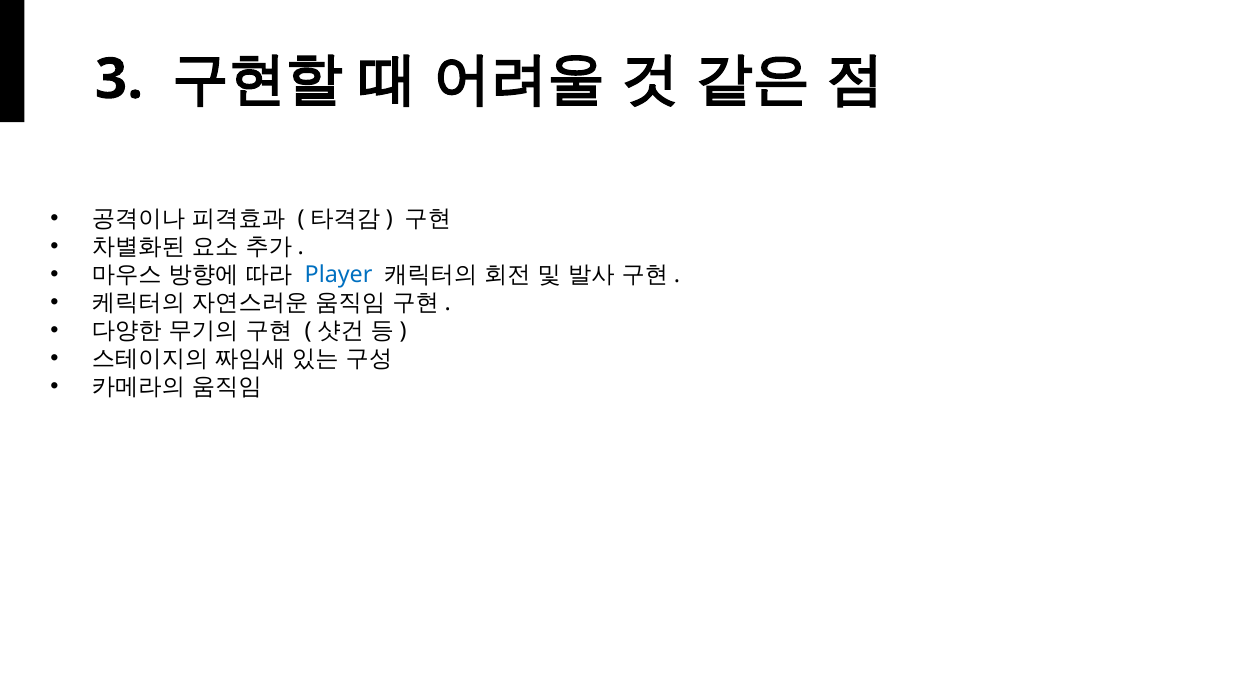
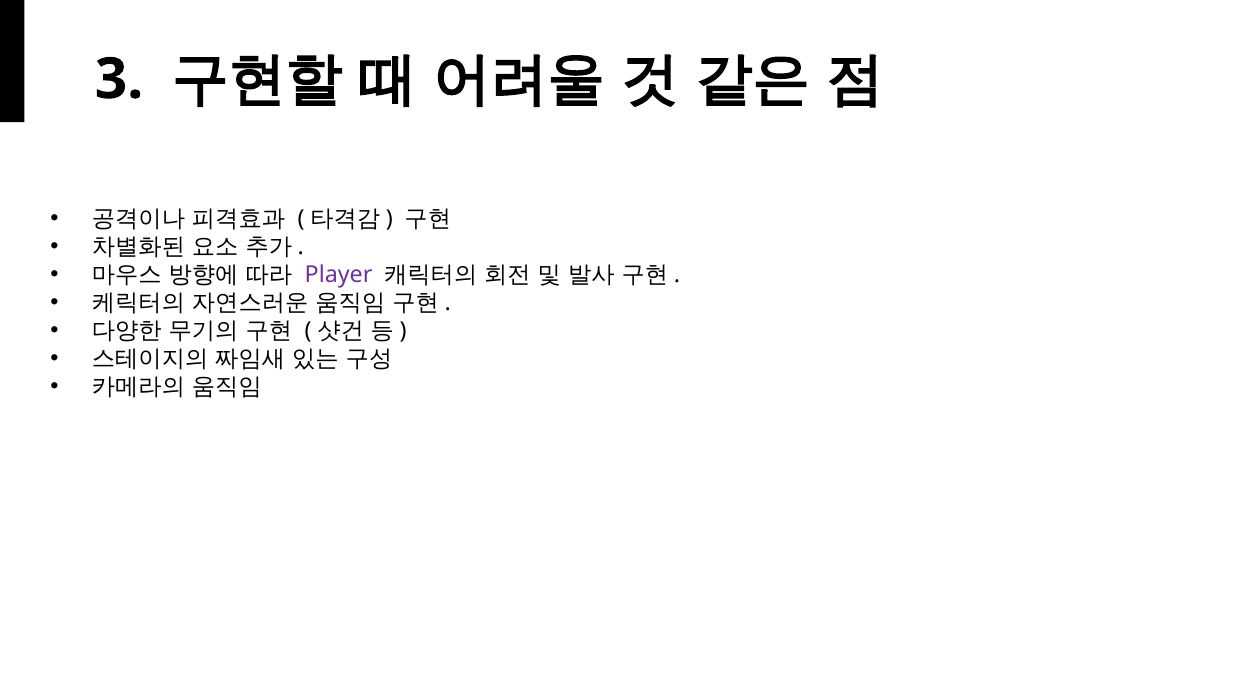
Player colour: blue -> purple (339, 275)
